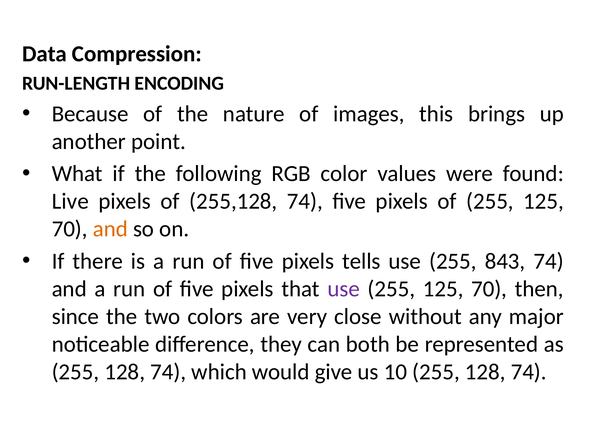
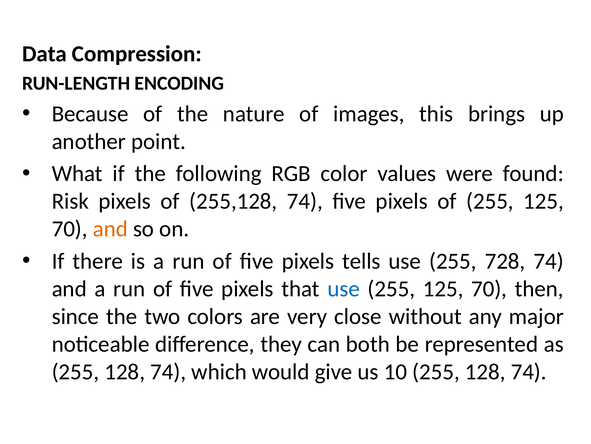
Live: Live -> Risk (70, 201)
843: 843 -> 728 (505, 261)
use colour: purple -> blue (344, 288)
